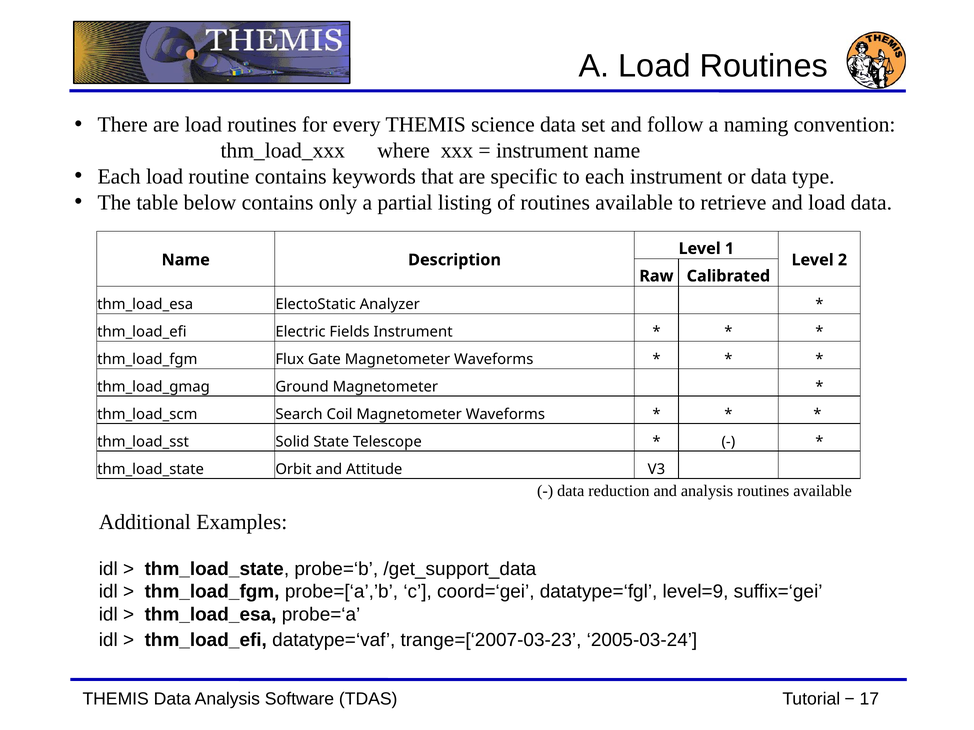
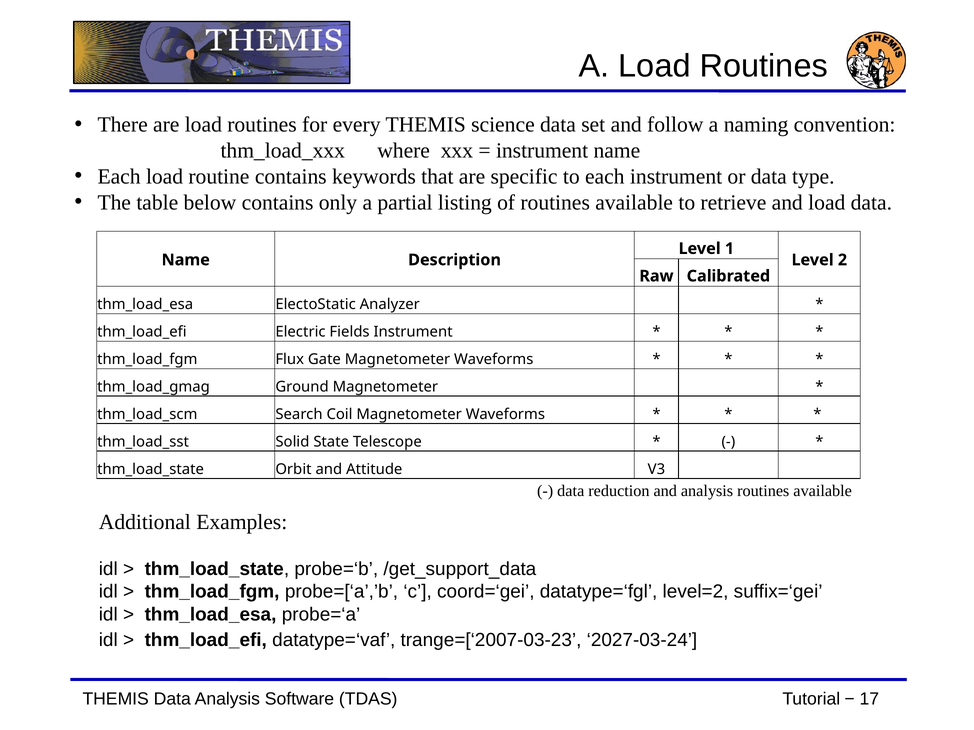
level=9: level=9 -> level=2 (696, 592)
2005-03-24: 2005-03-24 -> 2027-03-24 (642, 640)
